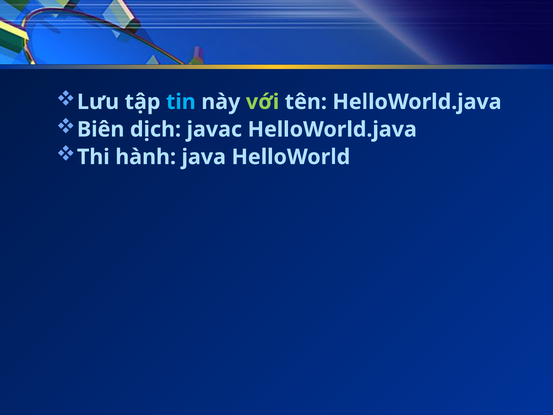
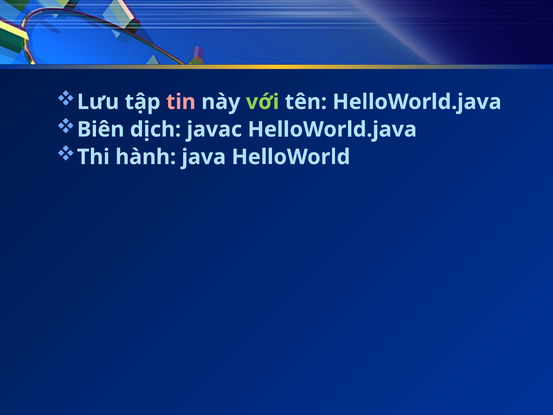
tin colour: light blue -> pink (181, 102)
